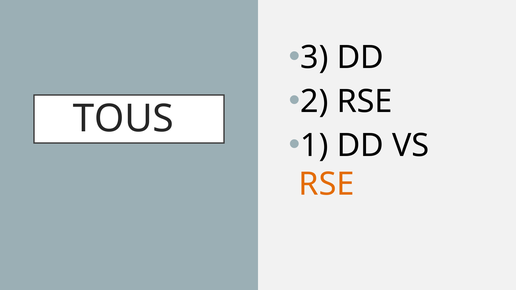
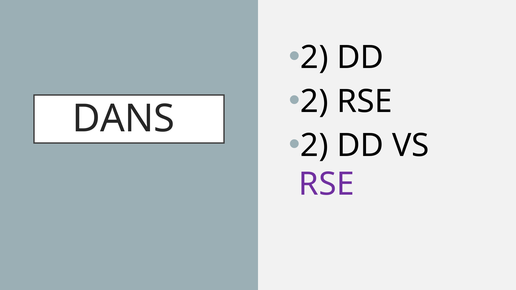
3: 3 -> 2 (314, 58)
TOUS: TOUS -> DANS (124, 119)
1: 1 -> 2 (314, 146)
RSE colour: orange -> purple (326, 184)
